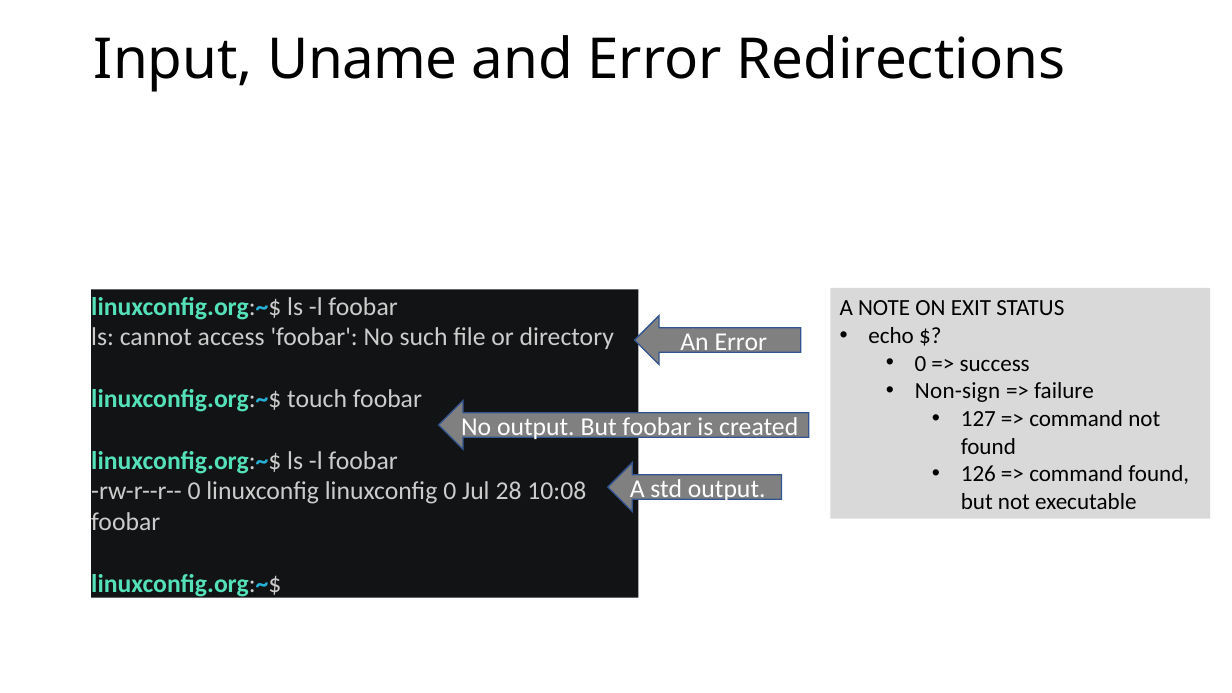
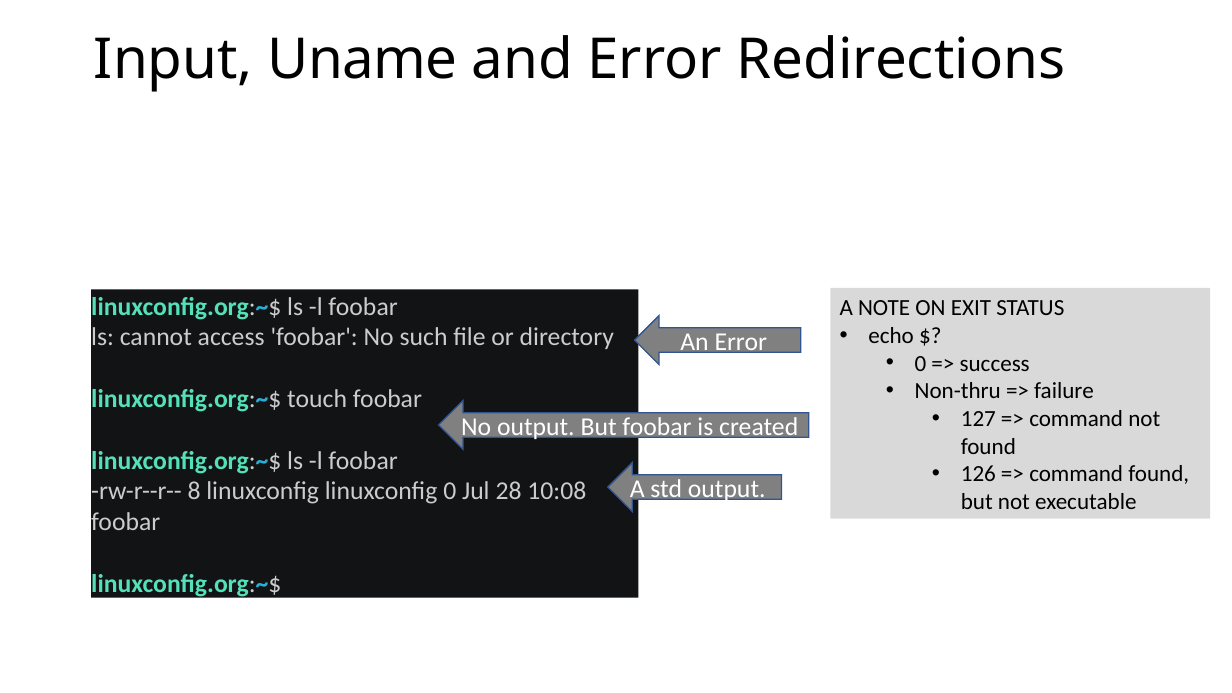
Non-sign: Non-sign -> Non-thru (958, 391)
rw-r--r-- 0: 0 -> 8 (194, 491)
